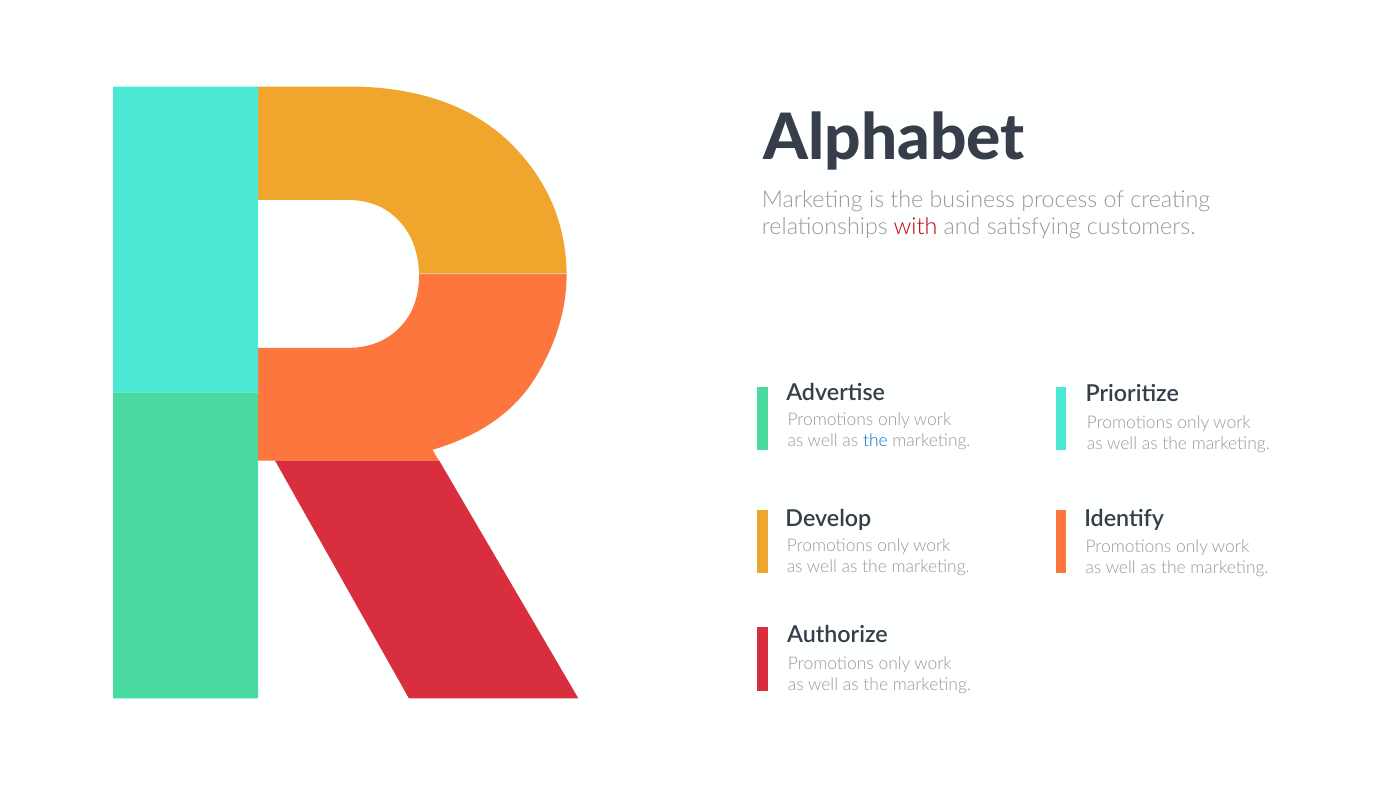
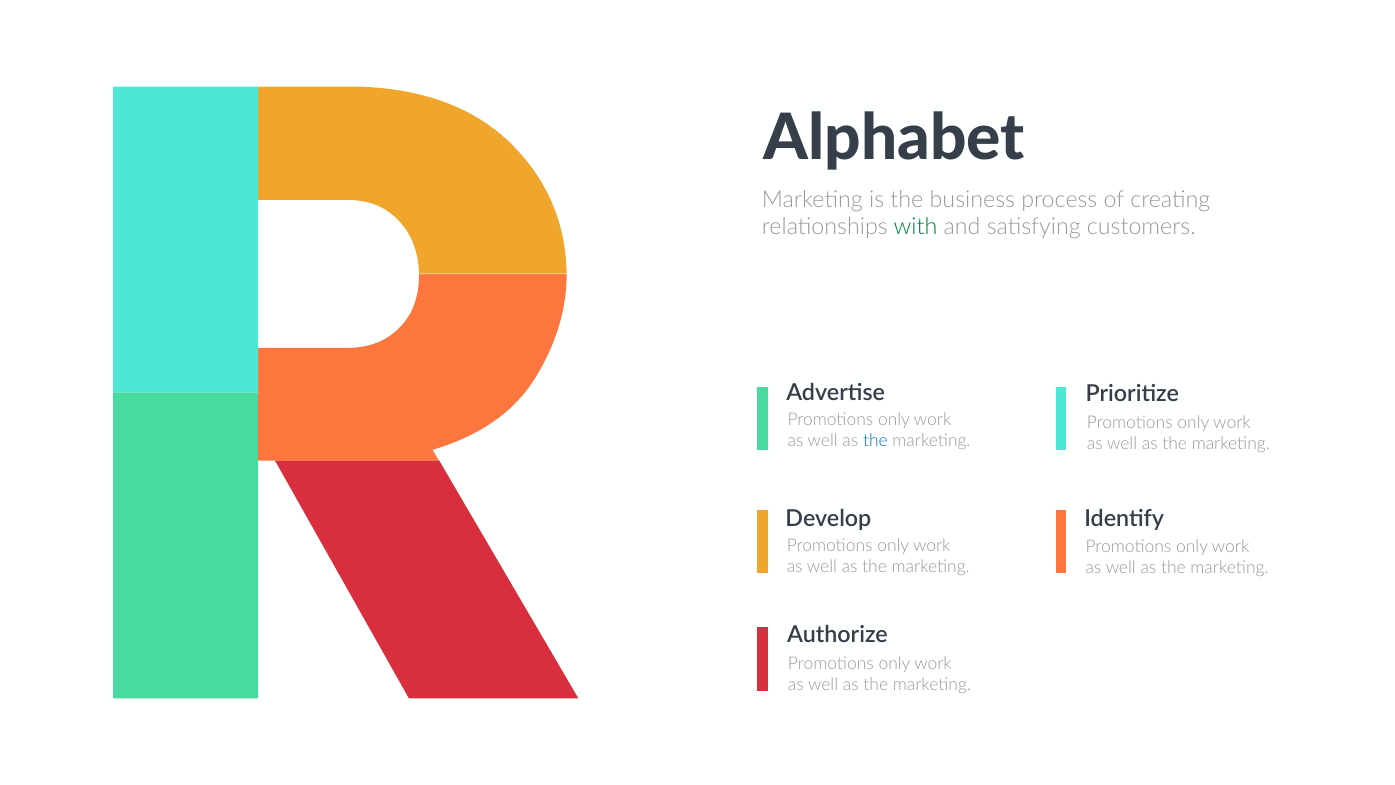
with colour: red -> green (915, 227)
